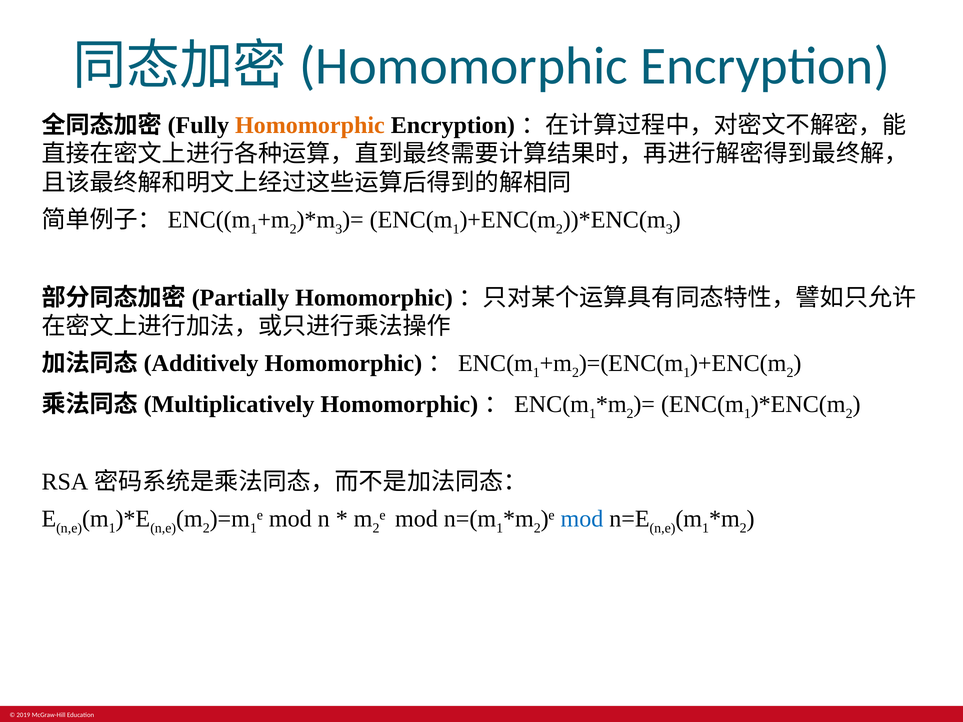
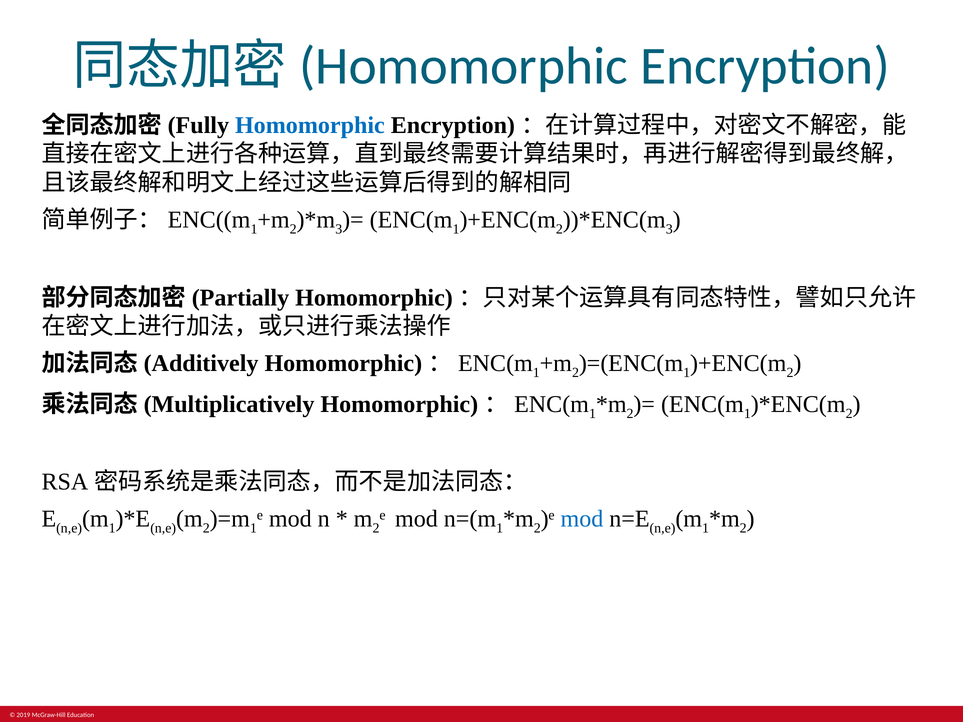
Homomorphic colour: orange -> blue (310, 125)
